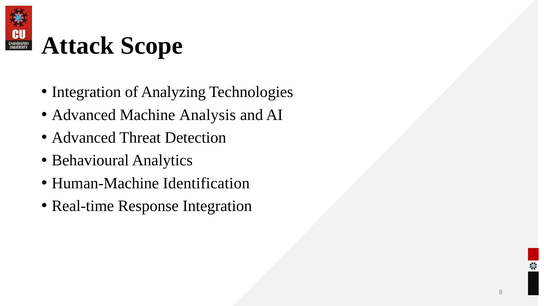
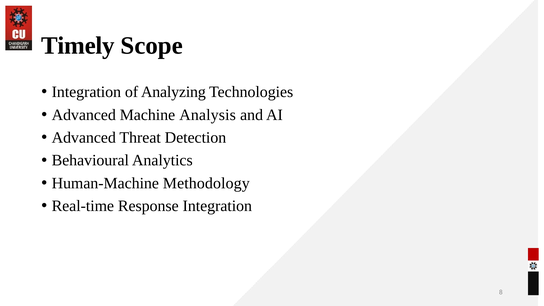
Attack: Attack -> Timely (78, 46)
Identification: Identification -> Methodology (206, 183)
